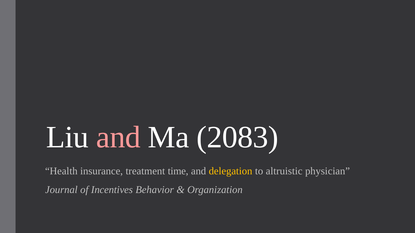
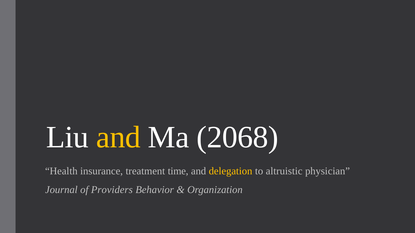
and colour: pink -> yellow (118, 138)
2083: 2083 -> 2068 (238, 138)
Incentives: Incentives -> Providers (112, 190)
